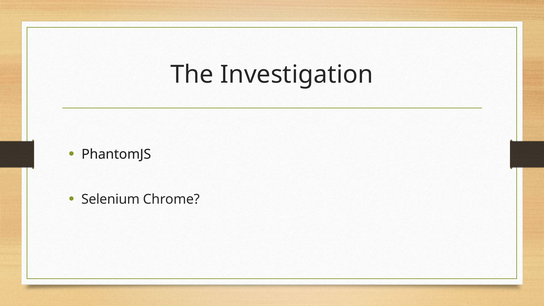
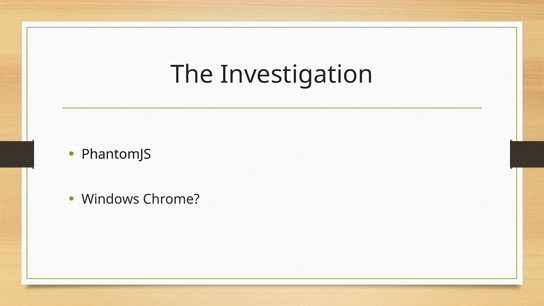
Selenium: Selenium -> Windows (110, 199)
